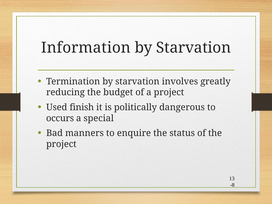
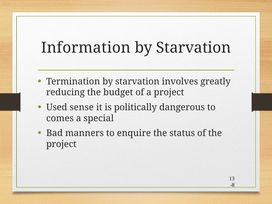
finish: finish -> sense (82, 107)
occurs: occurs -> comes (60, 118)
